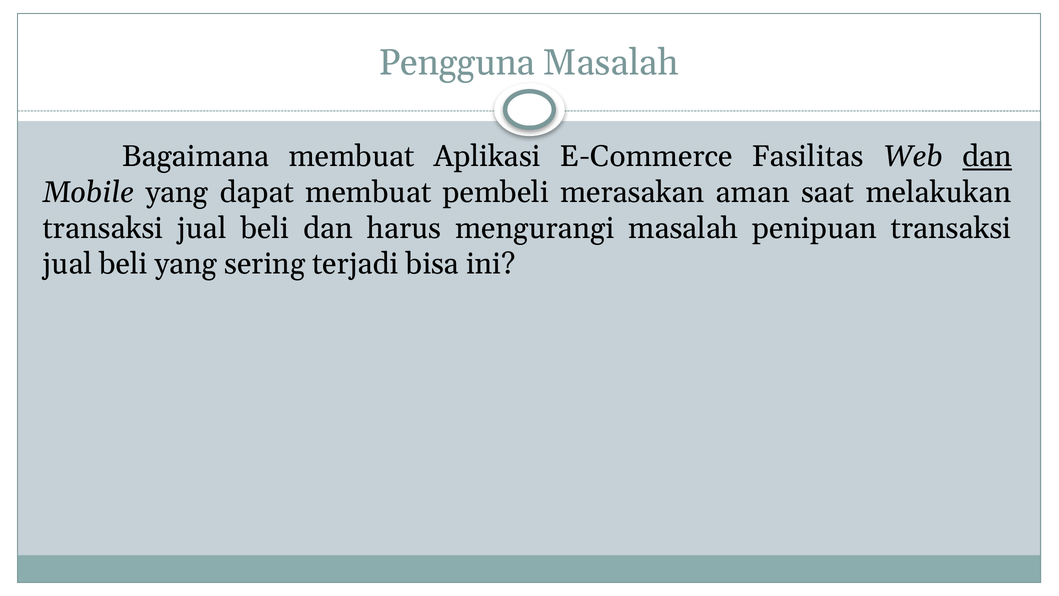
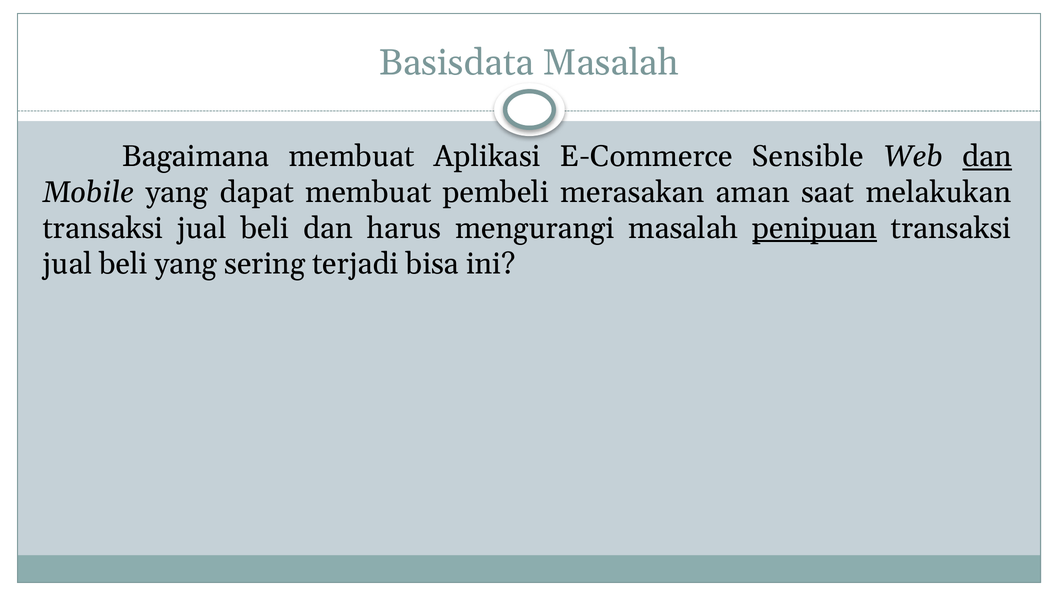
Pengguna: Pengguna -> Basisdata (457, 63)
Fasilitas: Fasilitas -> Sensible (808, 157)
penipuan underline: none -> present (815, 228)
